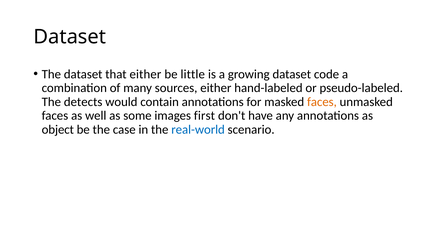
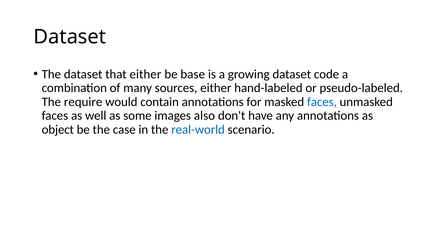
little: little -> base (193, 74)
detects: detects -> require (83, 102)
faces colour: orange -> blue (322, 102)
first: first -> also (204, 116)
